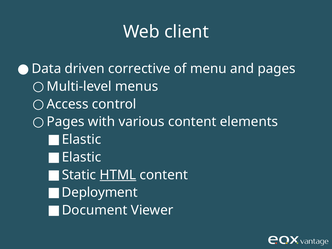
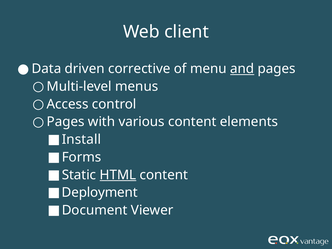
and underline: none -> present (242, 69)
Elastic: Elastic -> Install (81, 139)
Elastic: Elastic -> Forms (82, 157)
